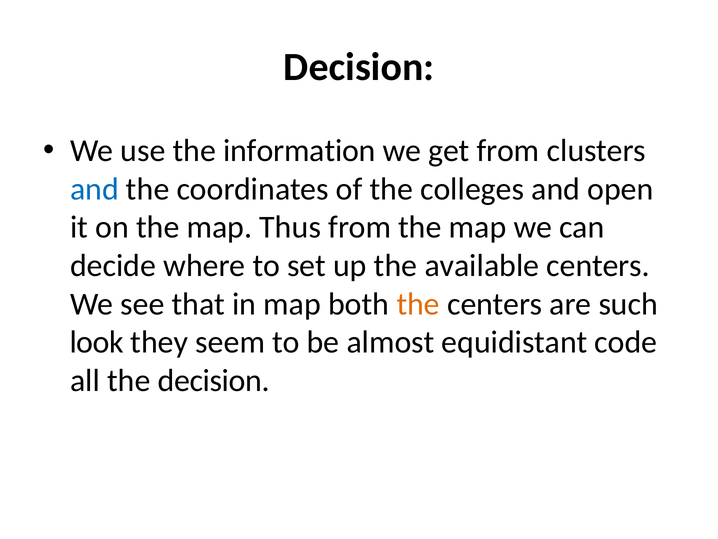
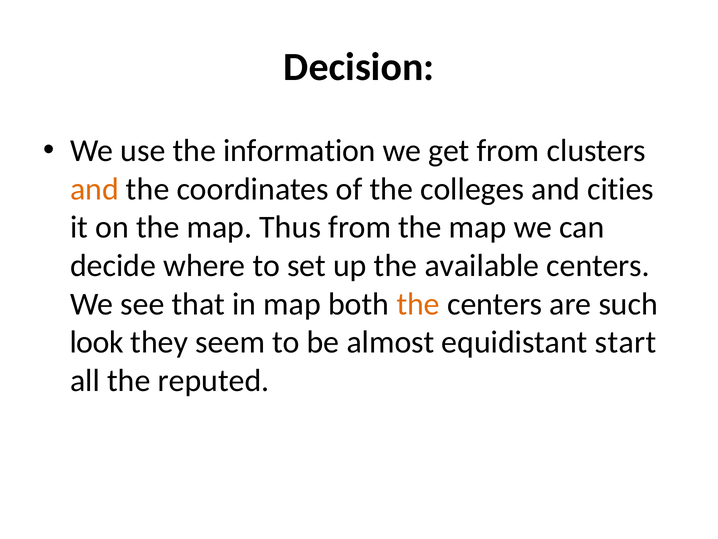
and colour: blue -> orange (94, 189)
open: open -> cities (621, 189)
code: code -> start (626, 342)
the decision: decision -> reputed (214, 380)
